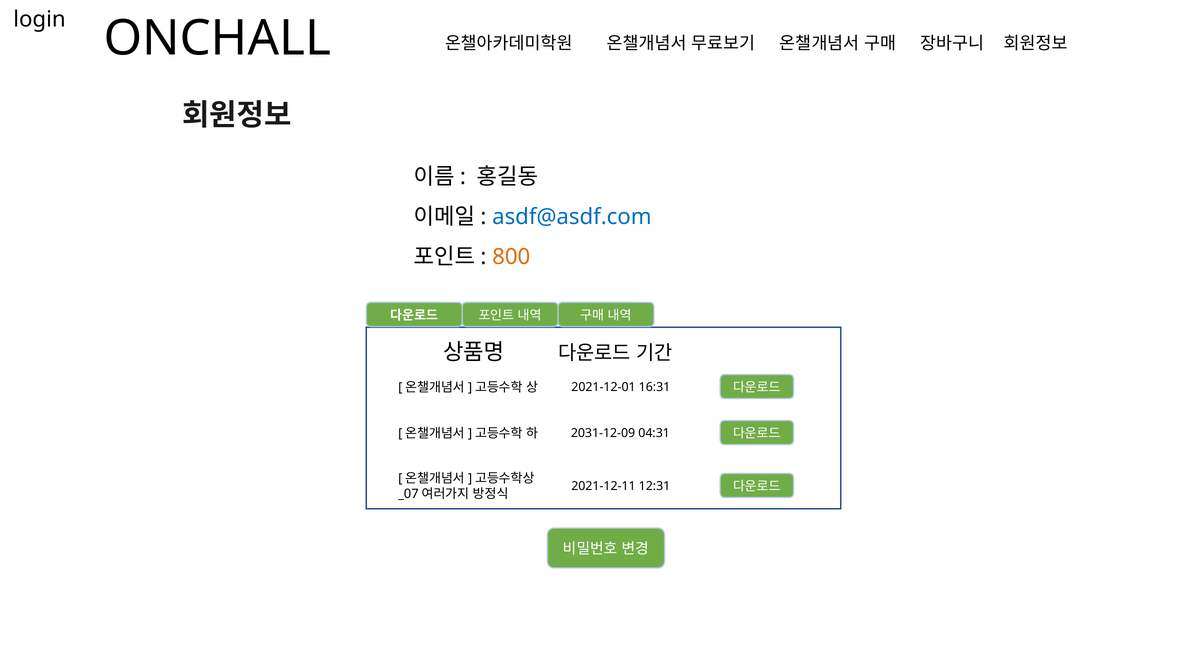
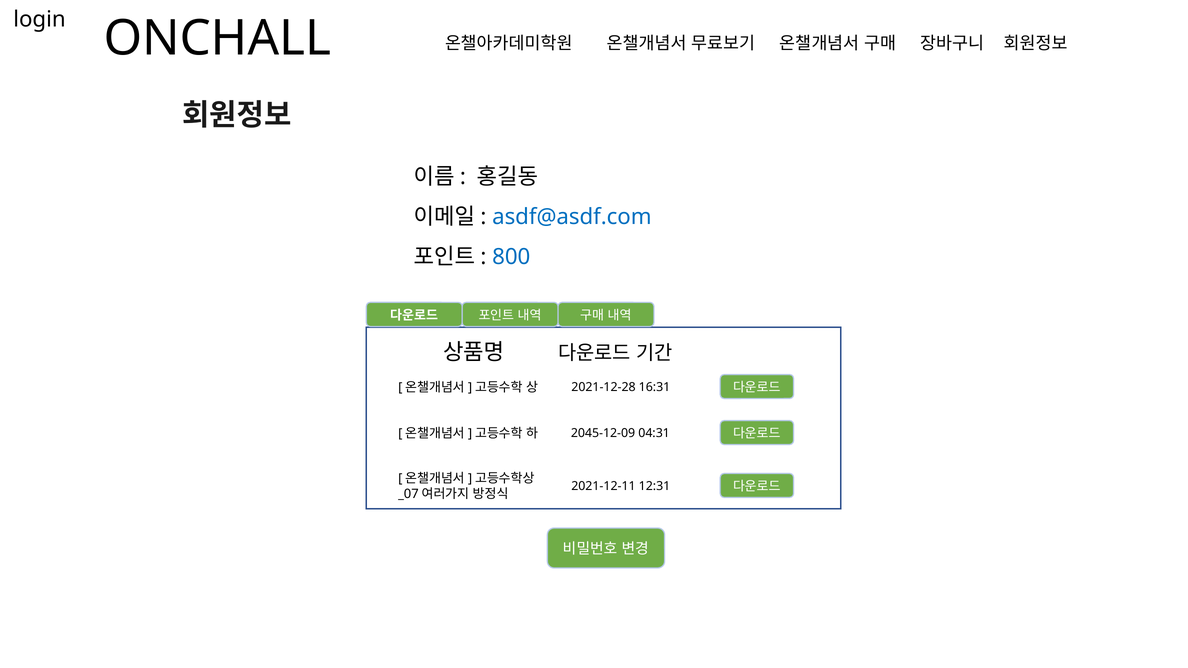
800 colour: orange -> blue (511, 257)
2021-12-01: 2021-12-01 -> 2021-12-28 (603, 387)
2031-12-09: 2031-12-09 -> 2045-12-09 (603, 433)
